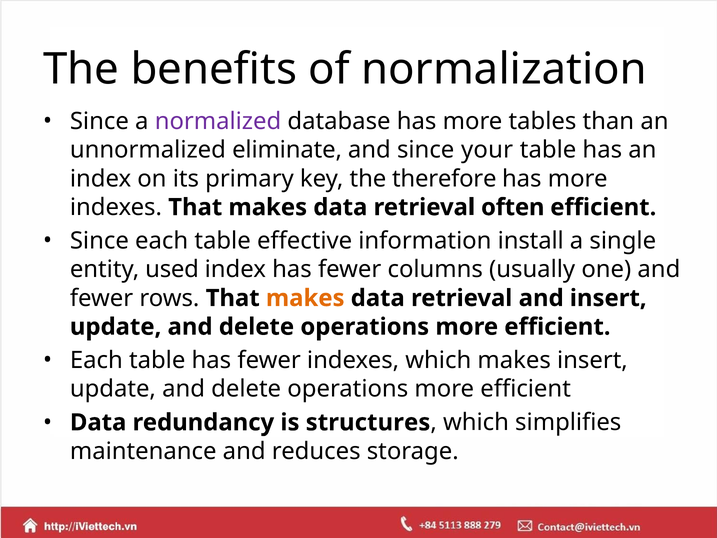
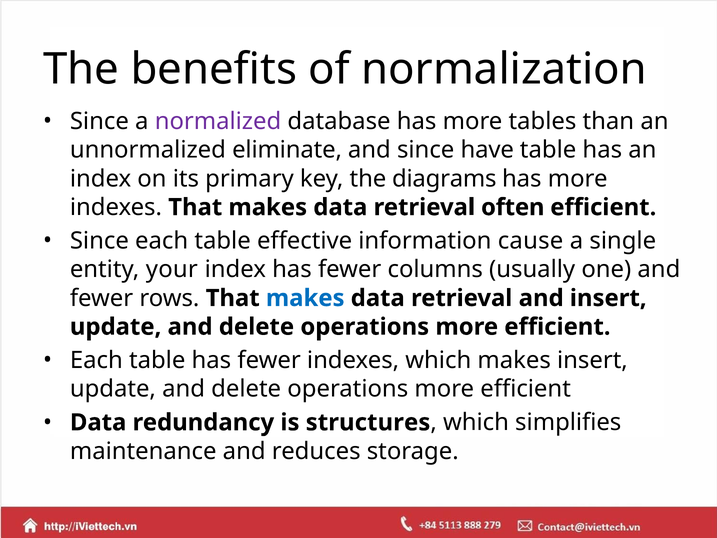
your: your -> have (487, 150)
therefore: therefore -> diagrams (444, 179)
install: install -> cause (531, 241)
used: used -> your (172, 269)
makes colour: orange -> blue (305, 298)
